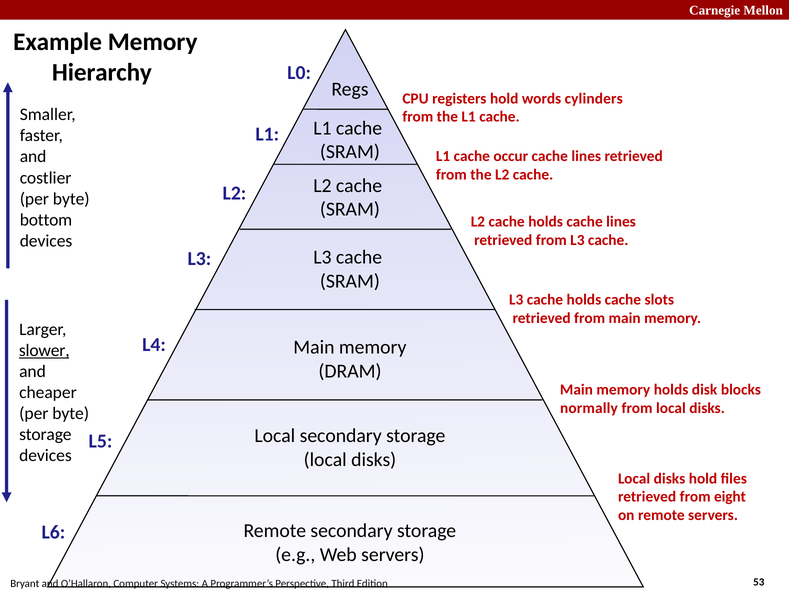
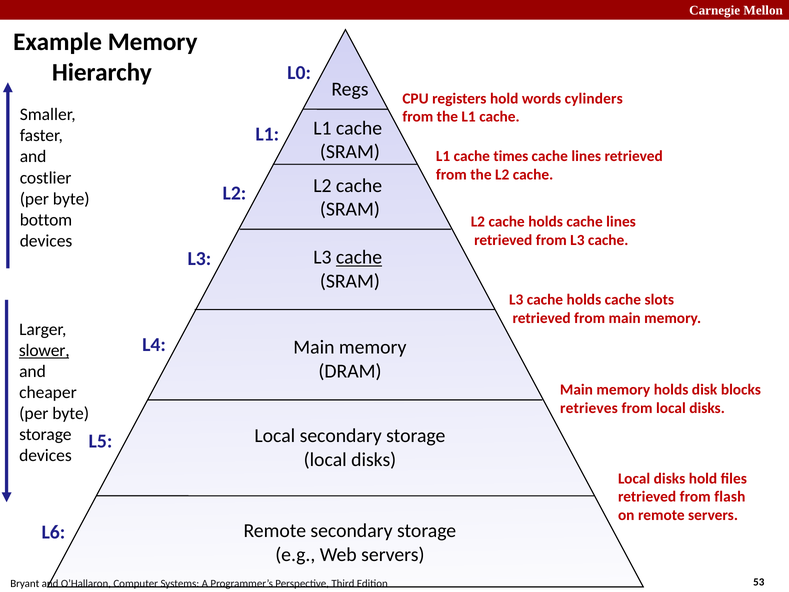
occur: occur -> times (511, 156)
cache underline: none -> present (359, 257)
normally: normally -> retrieves (589, 408)
eight: eight -> flash (730, 497)
